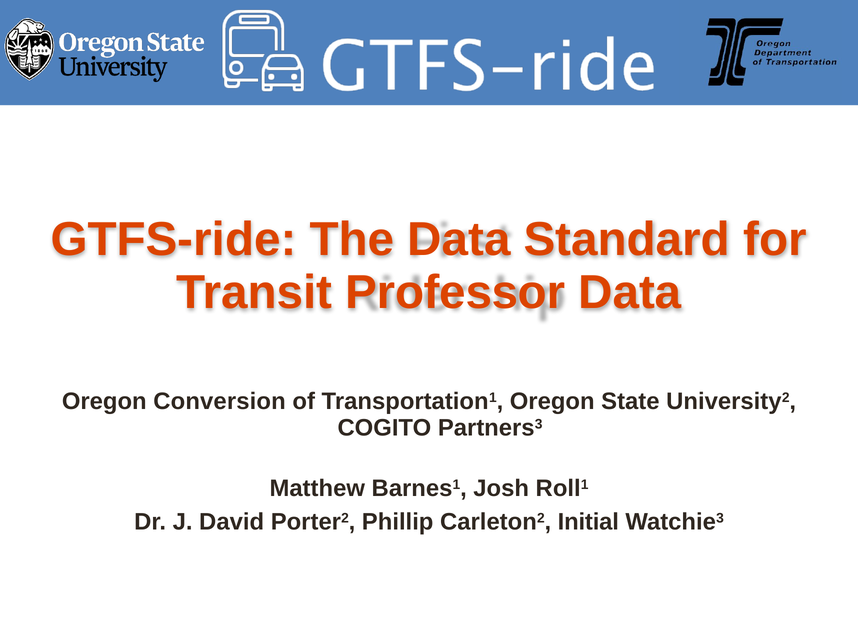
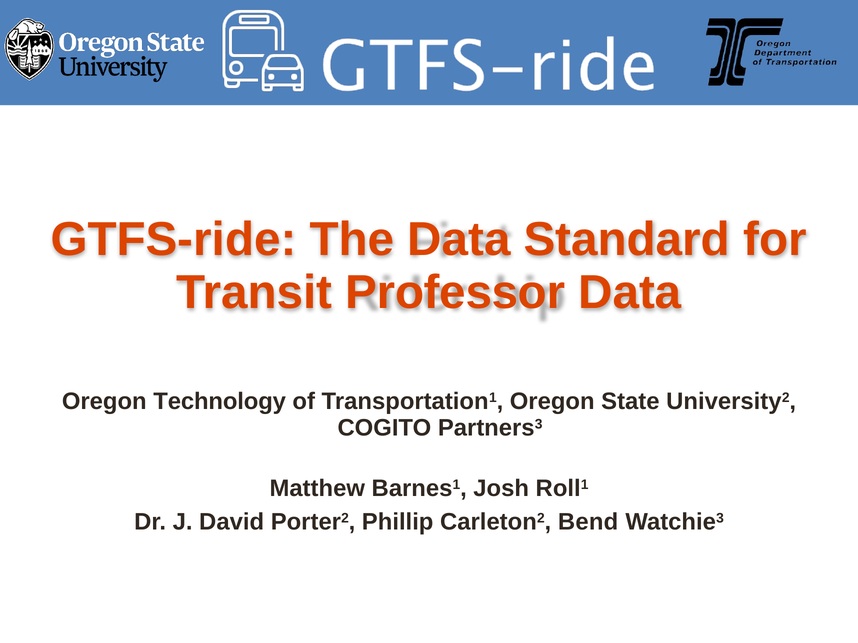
Conversion: Conversion -> Technology (220, 402)
Initial: Initial -> Bend (588, 523)
